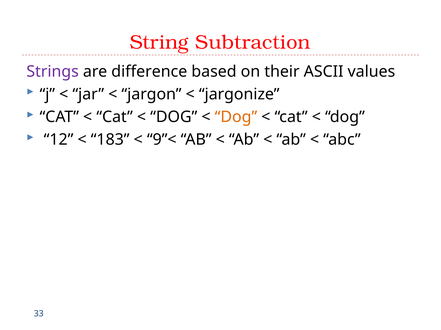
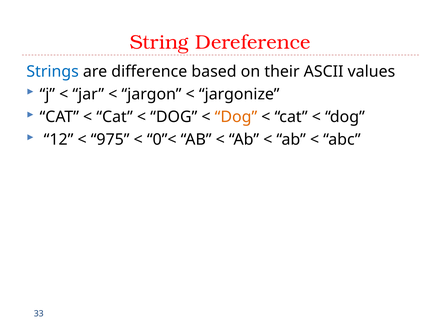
Subtraction: Subtraction -> Dereference (253, 43)
Strings colour: purple -> blue (53, 72)
183: 183 -> 975 (110, 140)
9”<: 9”< -> 0”< (162, 140)
